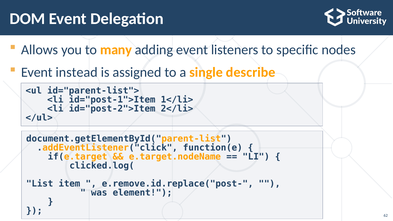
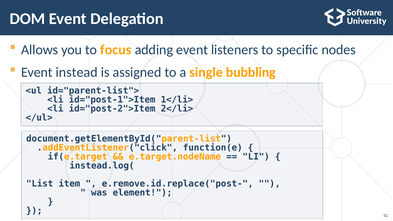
many: many -> focus (116, 50)
describe: describe -> bubbling (251, 72)
clicked.log(: clicked.log( -> instead.log( (102, 166)
